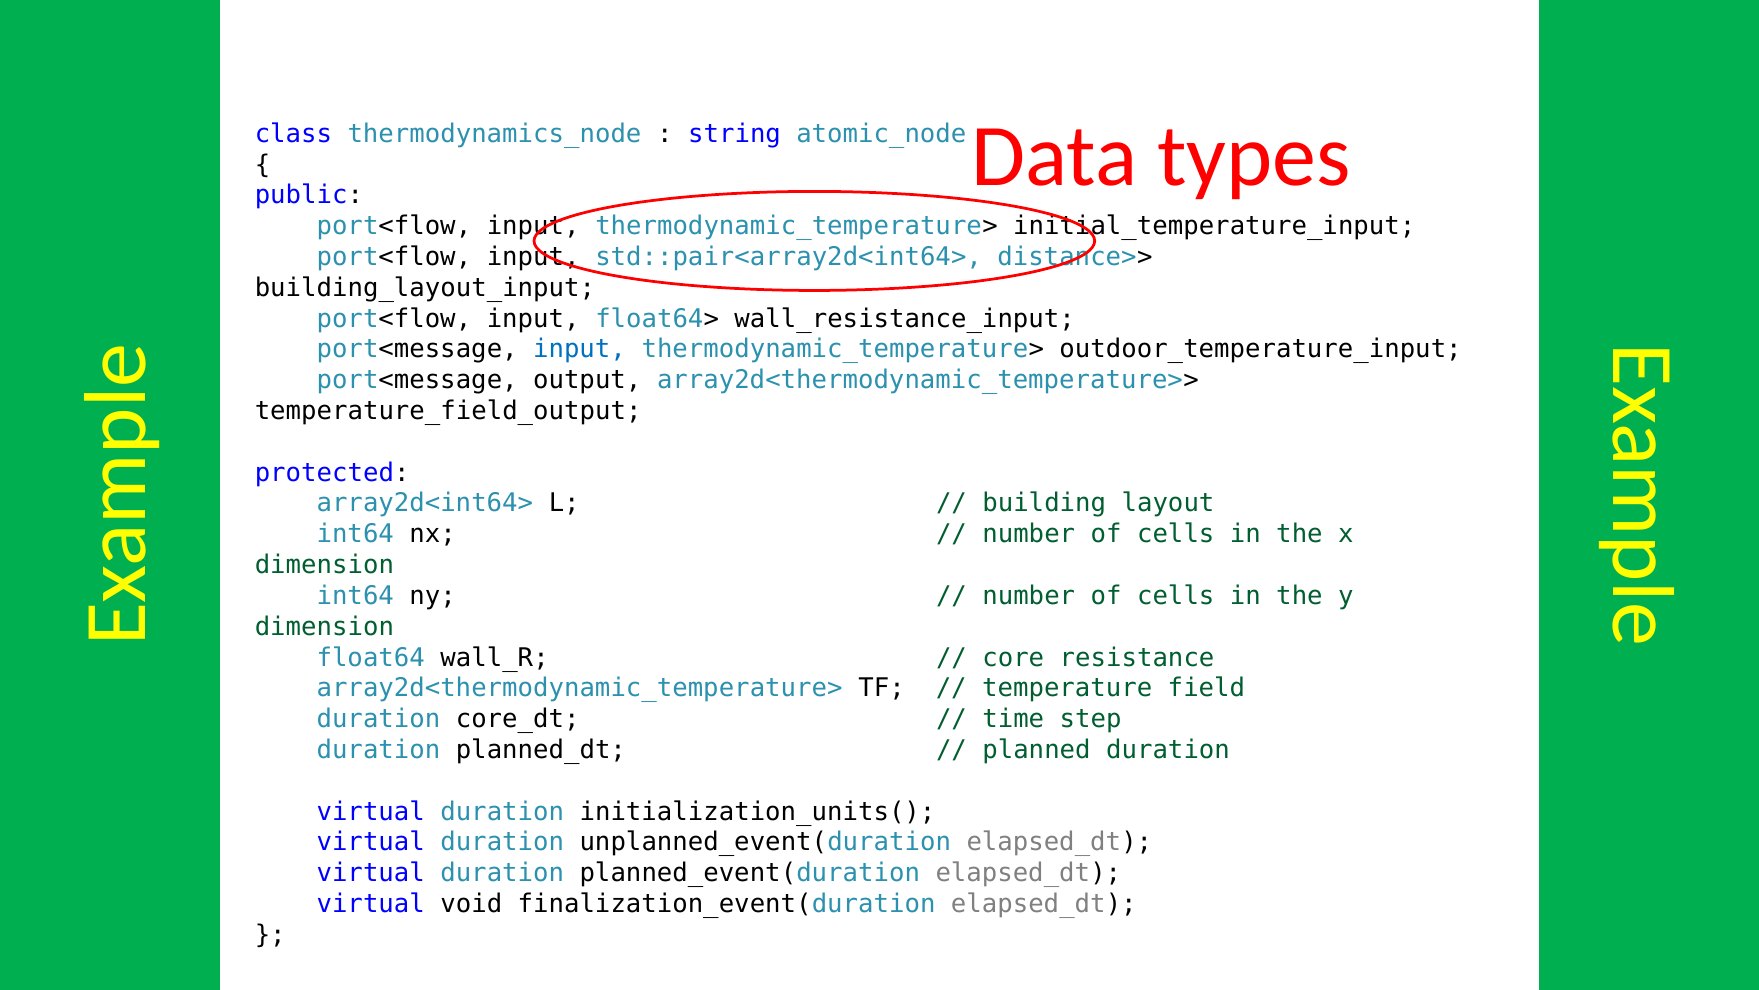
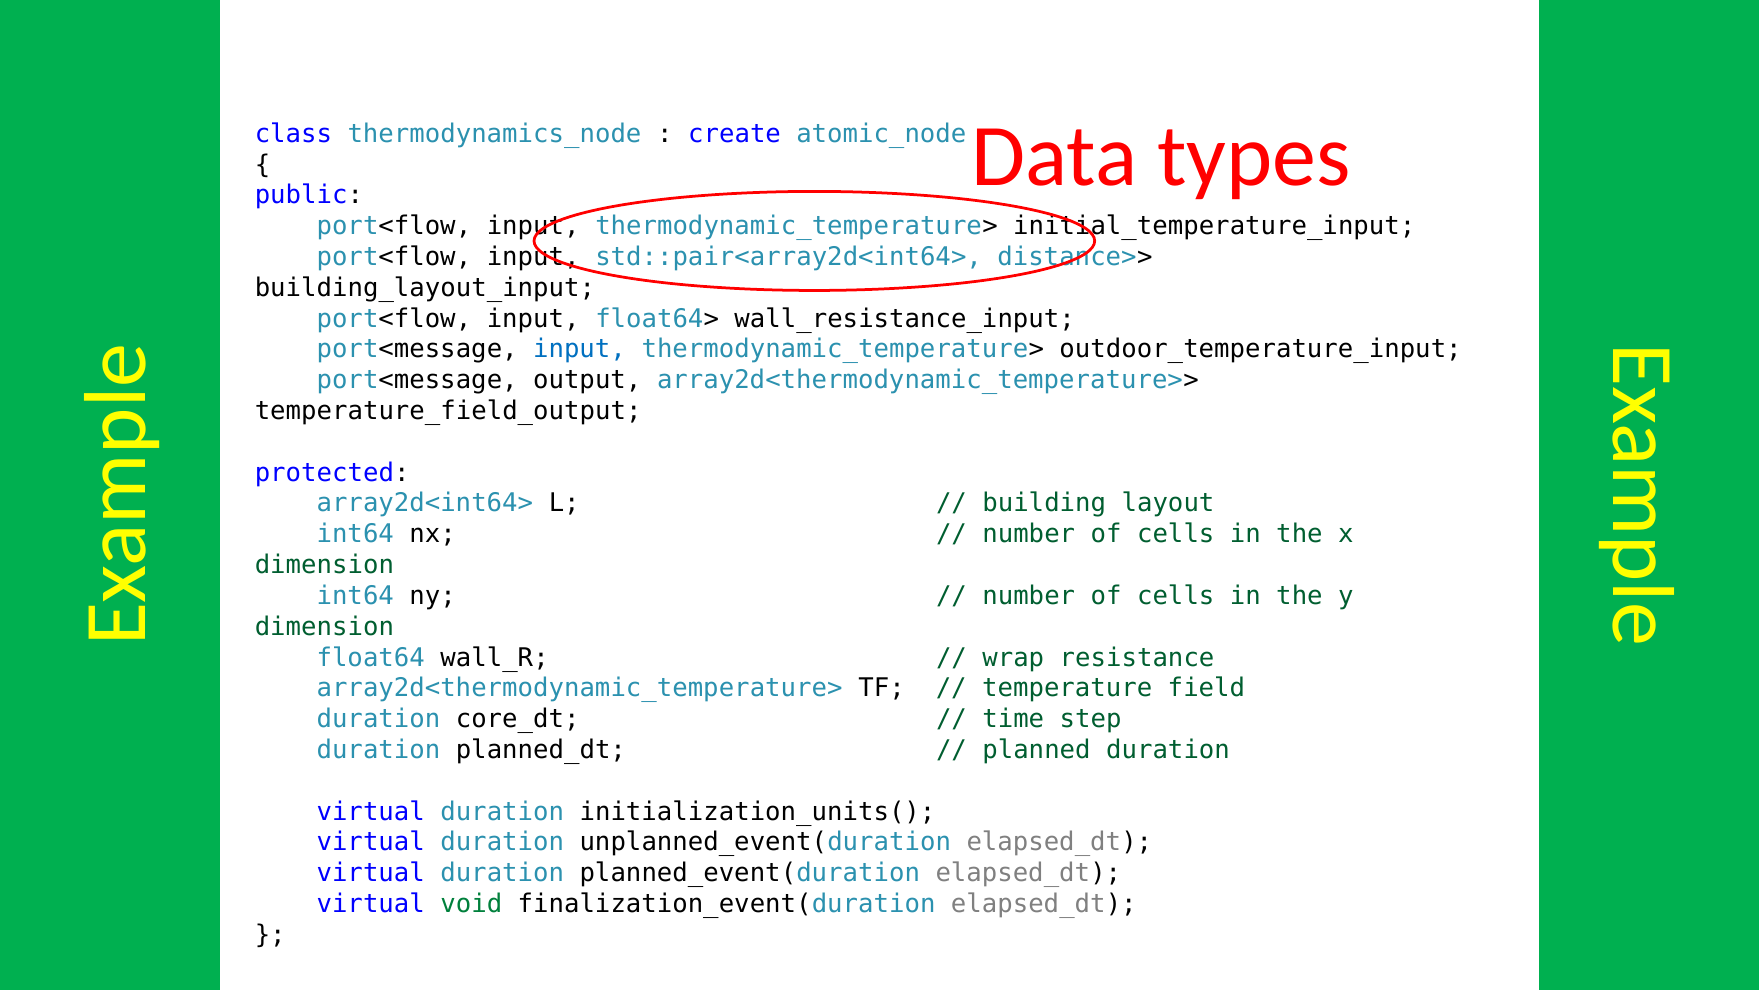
string: string -> create (735, 134)
core: core -> wrap (1013, 657)
void colour: black -> green (471, 904)
